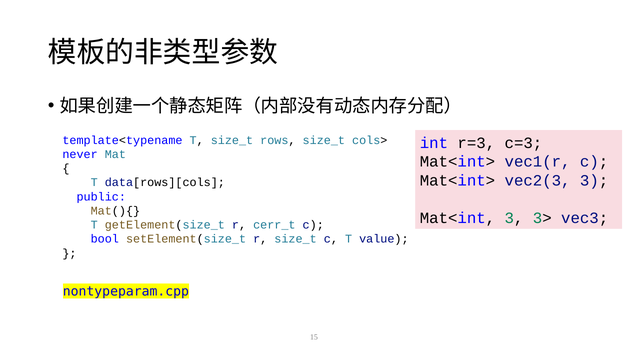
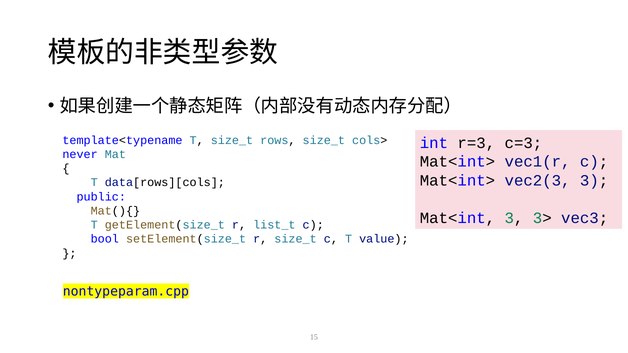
cerr_t: cerr_t -> list_t (274, 225)
